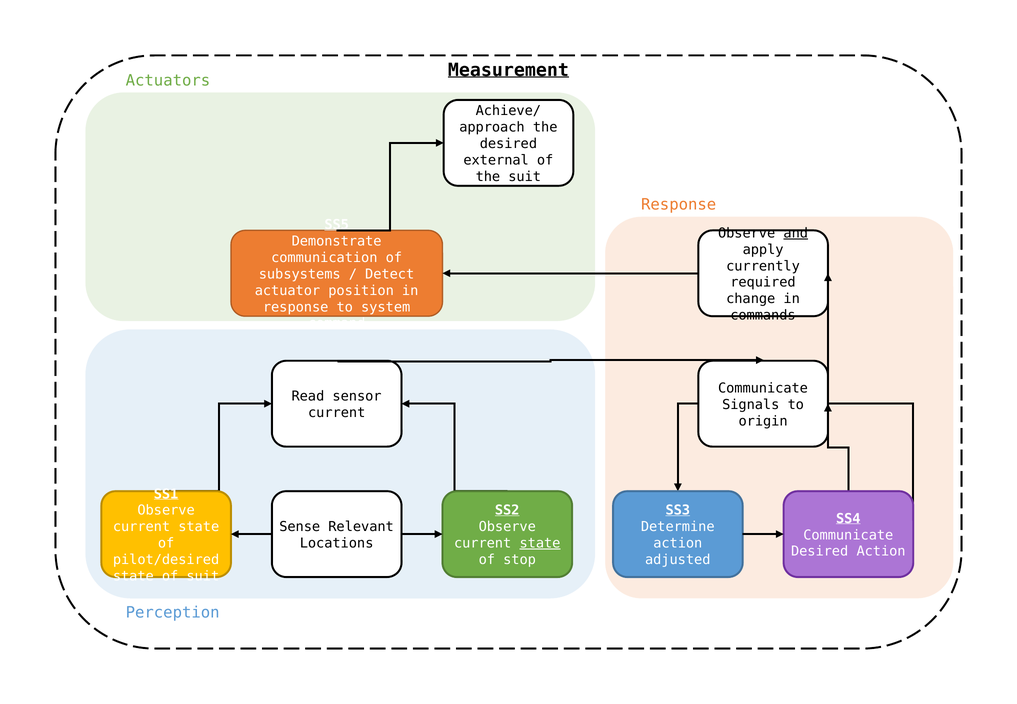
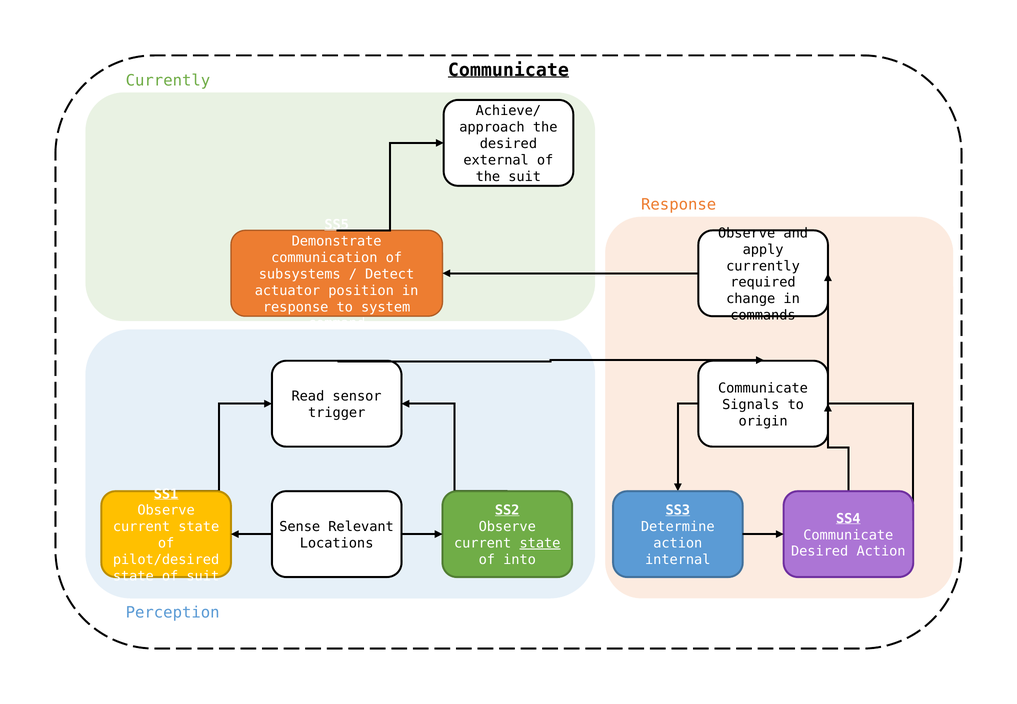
Measurement: Measurement -> Communicate (508, 70)
Actuators: Actuators -> Currently (168, 81)
and underline: present -> none (796, 233)
current: current -> trigger (337, 413)
stop: stop -> into (520, 560)
adjusted: adjusted -> internal (678, 560)
